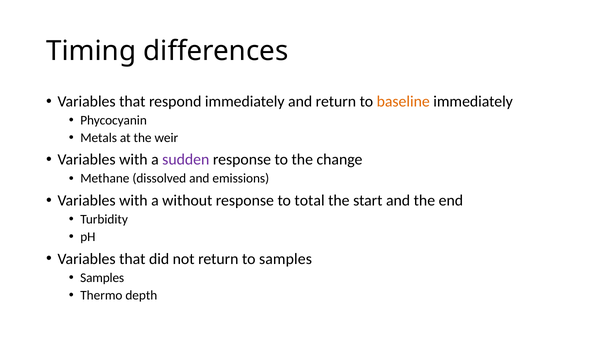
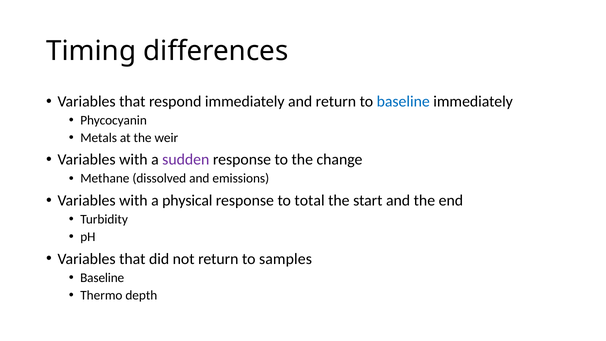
baseline colour: orange -> blue (403, 101)
without: without -> physical (187, 201)
Samples: Samples -> Baseline (102, 278)
